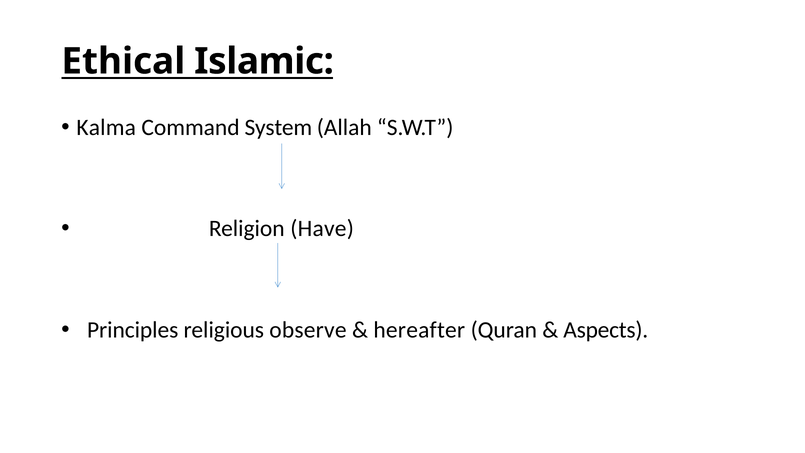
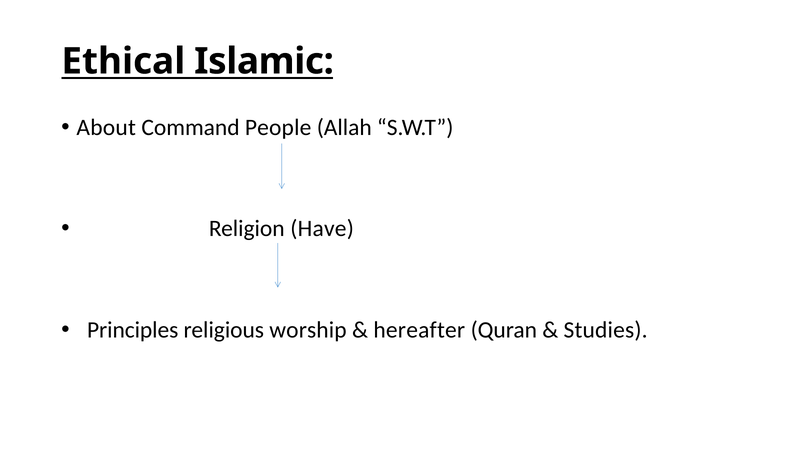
Kalma: Kalma -> About (106, 127)
System: System -> People (278, 127)
observe: observe -> worship (308, 330)
Aspects: Aspects -> Studies (606, 330)
